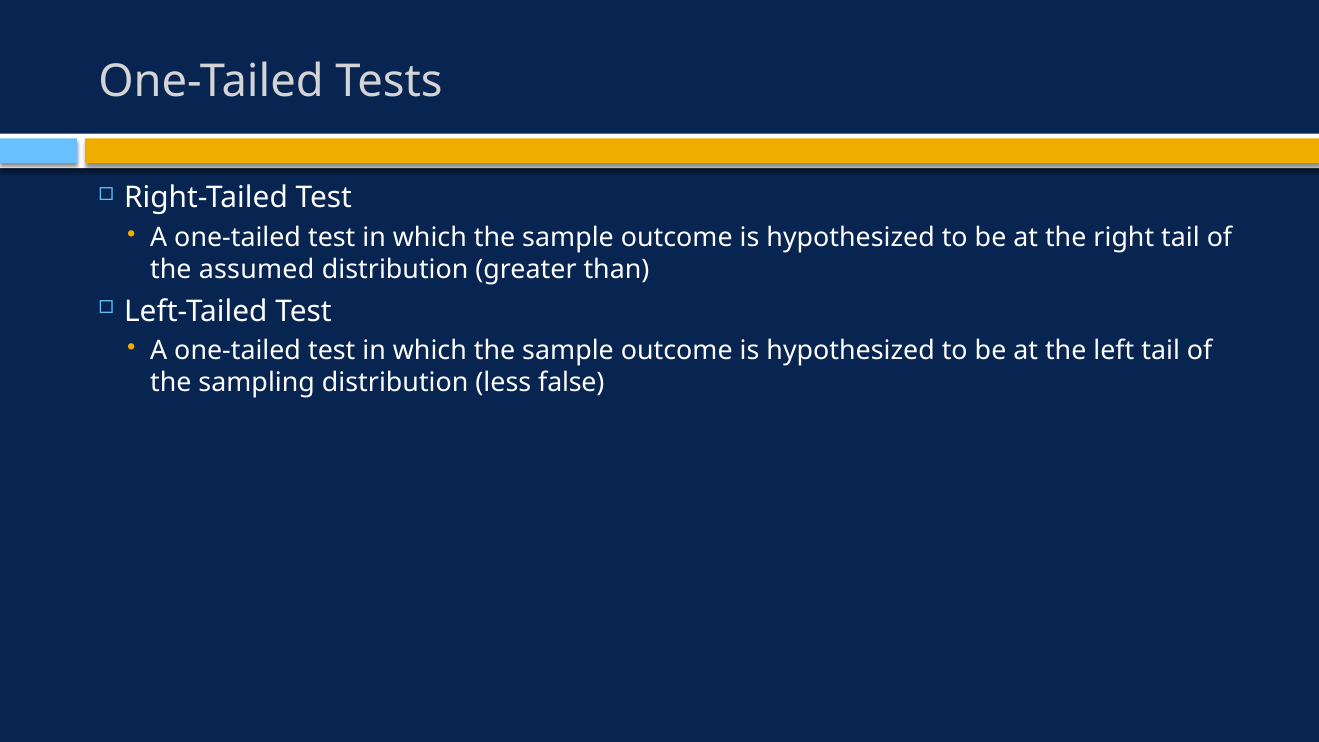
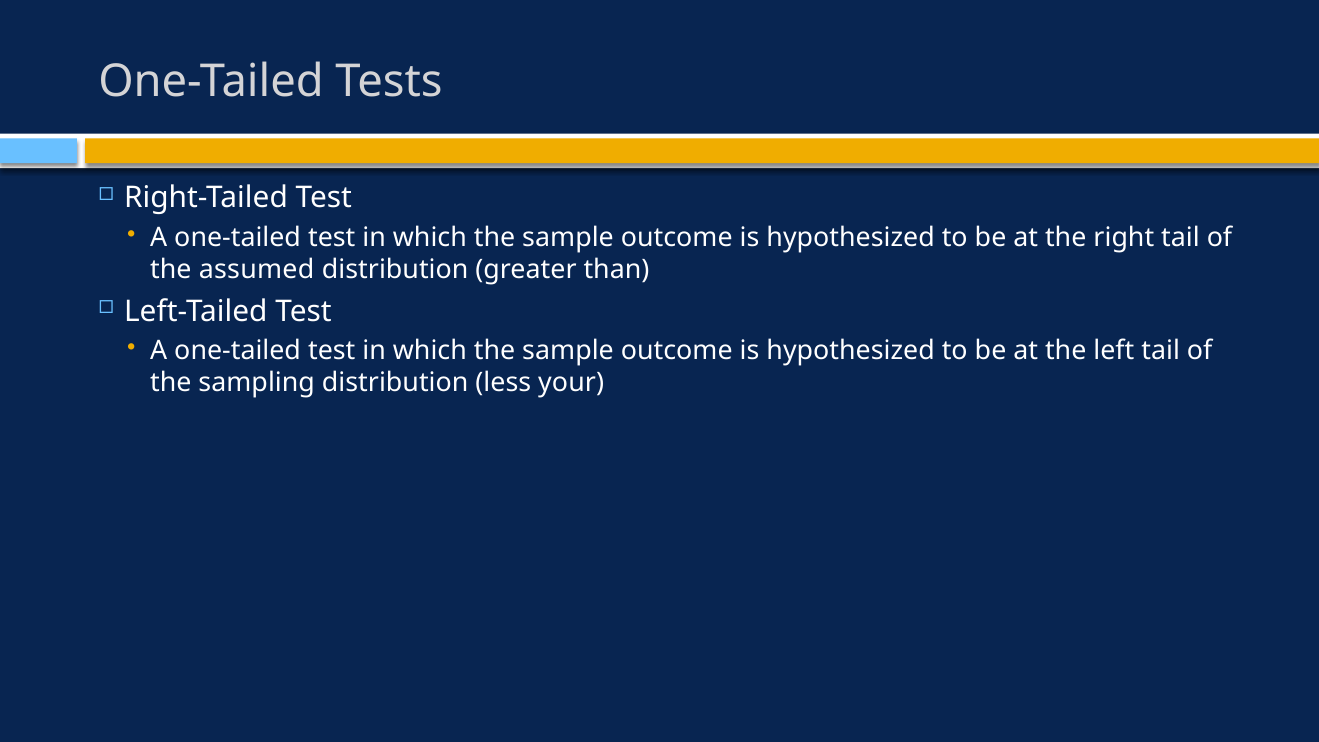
false: false -> your (571, 383)
